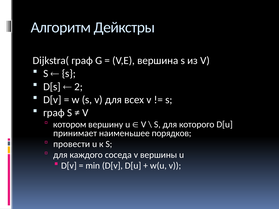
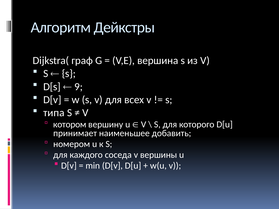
2: 2 -> 9 (79, 87)
граф: граф -> типа (54, 113)
порядков: порядков -> добавить (171, 133)
провести: провести -> номером (72, 144)
